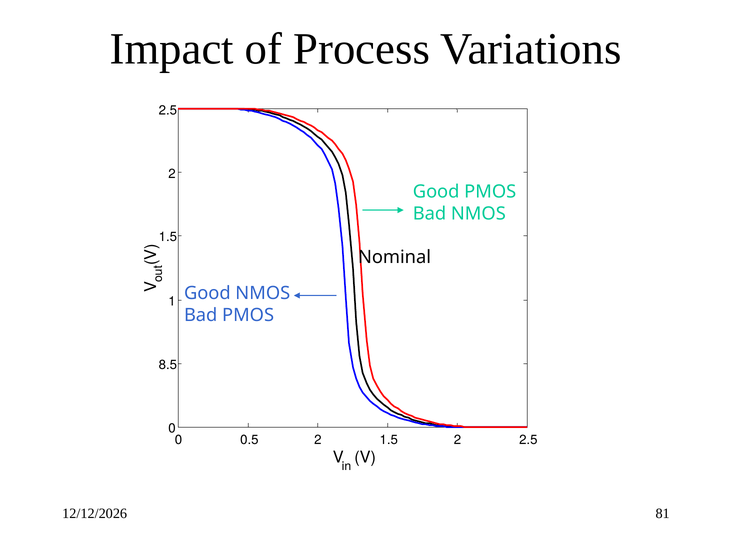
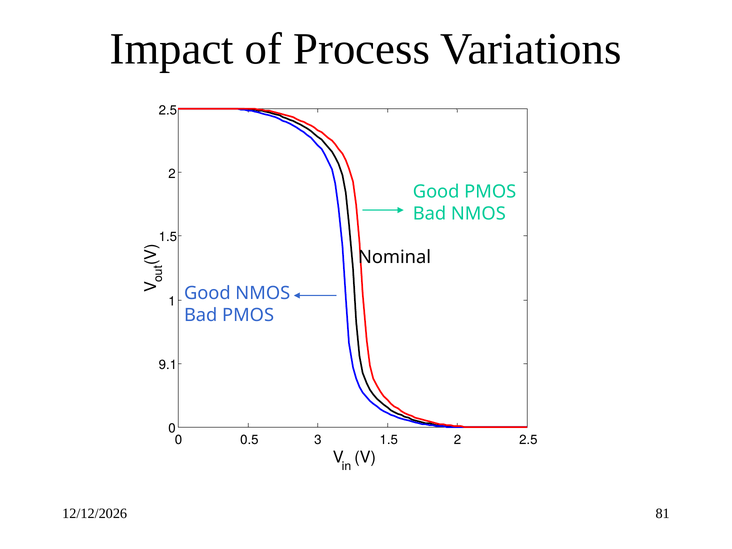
8.5: 8.5 -> 9.1 (168, 365)
0.5 2: 2 -> 3 (318, 440)
